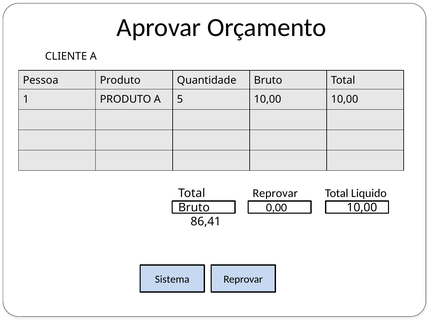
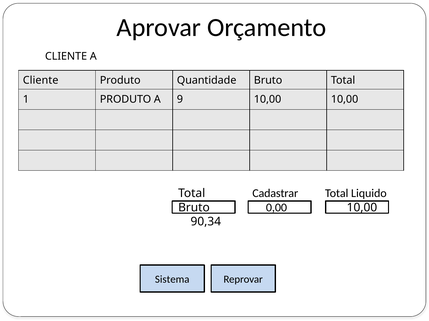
Pessoa: Pessoa -> Cliente (41, 81)
5: 5 -> 9 (180, 99)
Reprovar: Reprovar -> Cadastrar (275, 194)
86,41: 86,41 -> 90,34 (206, 222)
